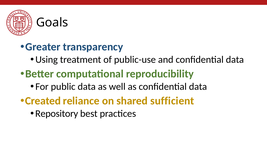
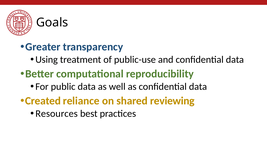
sufficient: sufficient -> reviewing (172, 101)
Repository: Repository -> Resources (57, 114)
